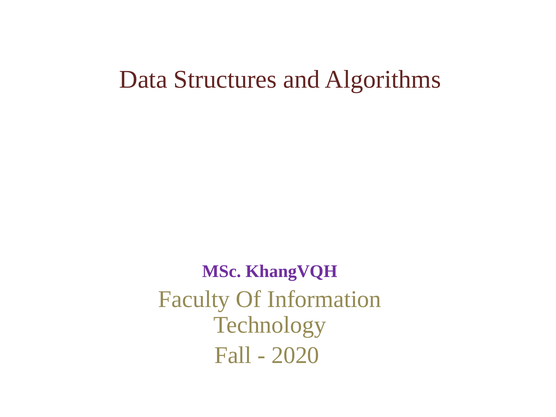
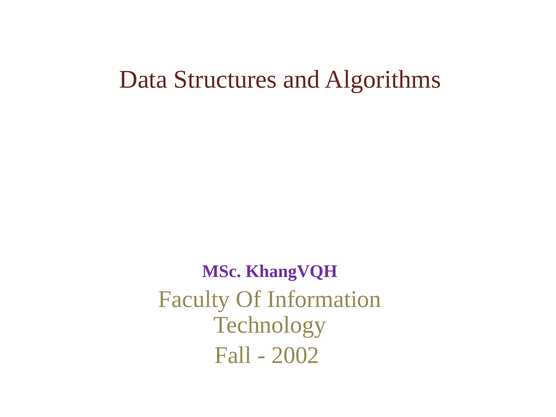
2020: 2020 -> 2002 (295, 355)
